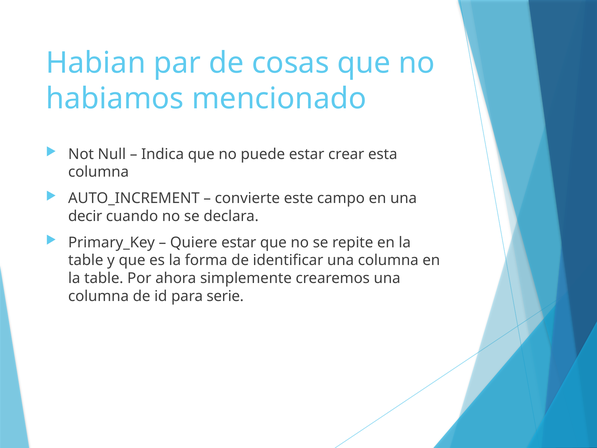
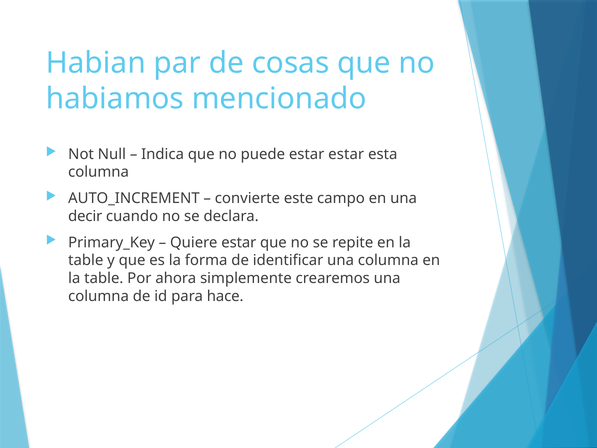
estar crear: crear -> estar (346, 154)
serie: serie -> hace (225, 296)
